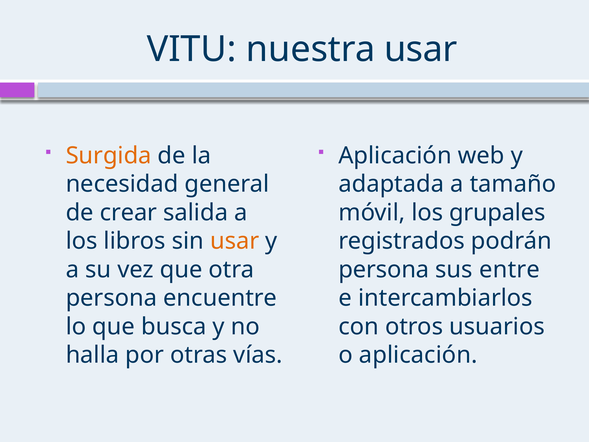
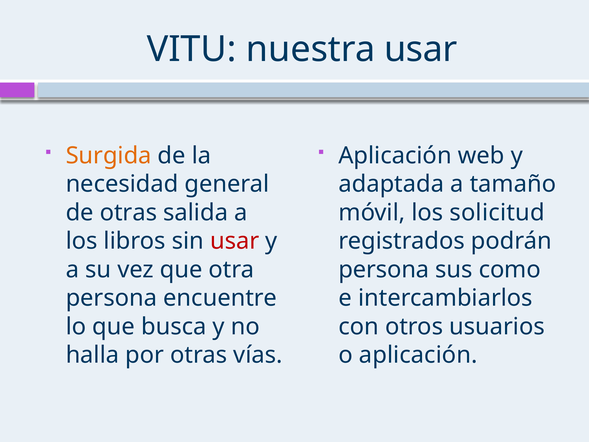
de crear: crear -> otras (128, 212)
grupales: grupales -> solicitud (497, 212)
usar colour: orange -> red (235, 241)
entre: entre -> como (510, 269)
